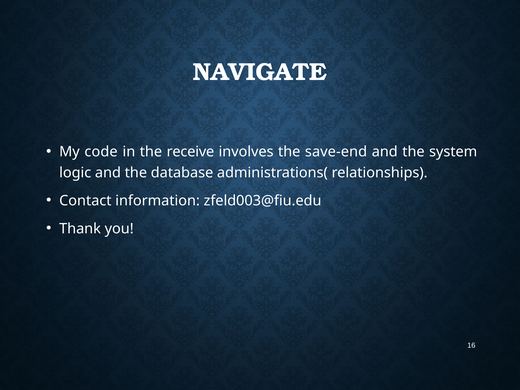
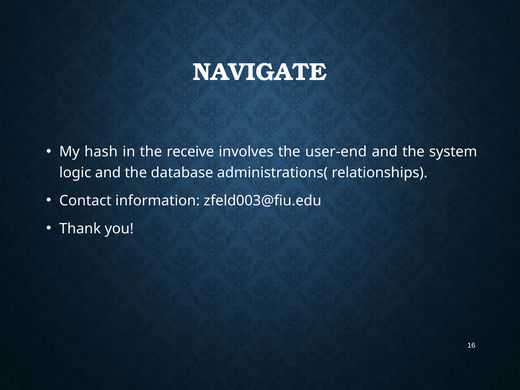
code: code -> hash (101, 152)
save-end: save-end -> user-end (336, 152)
